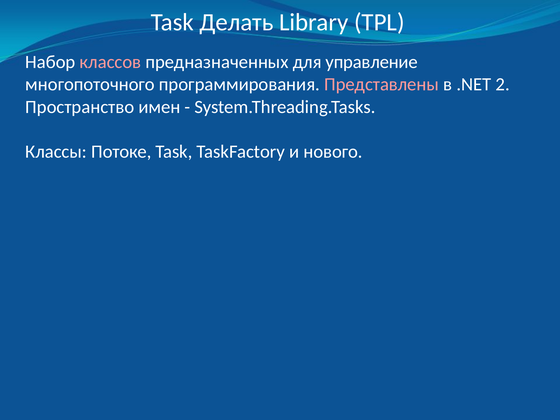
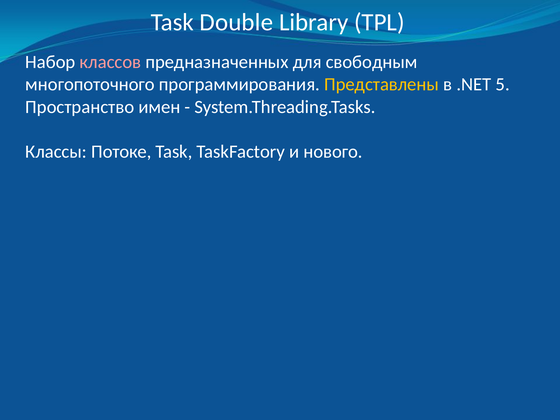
Делать: Делать -> Double (236, 22)
управление: управление -> свободным (372, 62)
Представлены colour: pink -> yellow (382, 84)
2: 2 -> 5 (503, 84)
